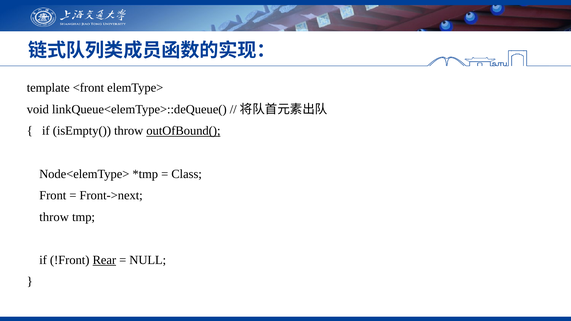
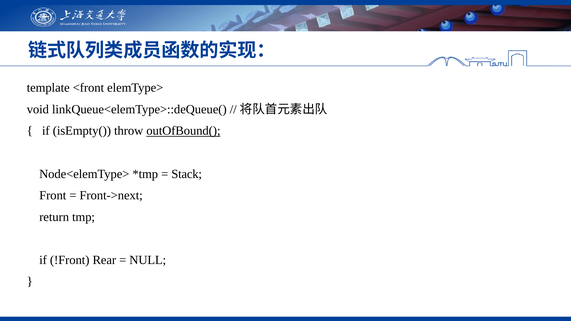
Class: Class -> Stack (187, 174)
throw: throw -> return (54, 217)
Rear underline: present -> none (104, 260)
